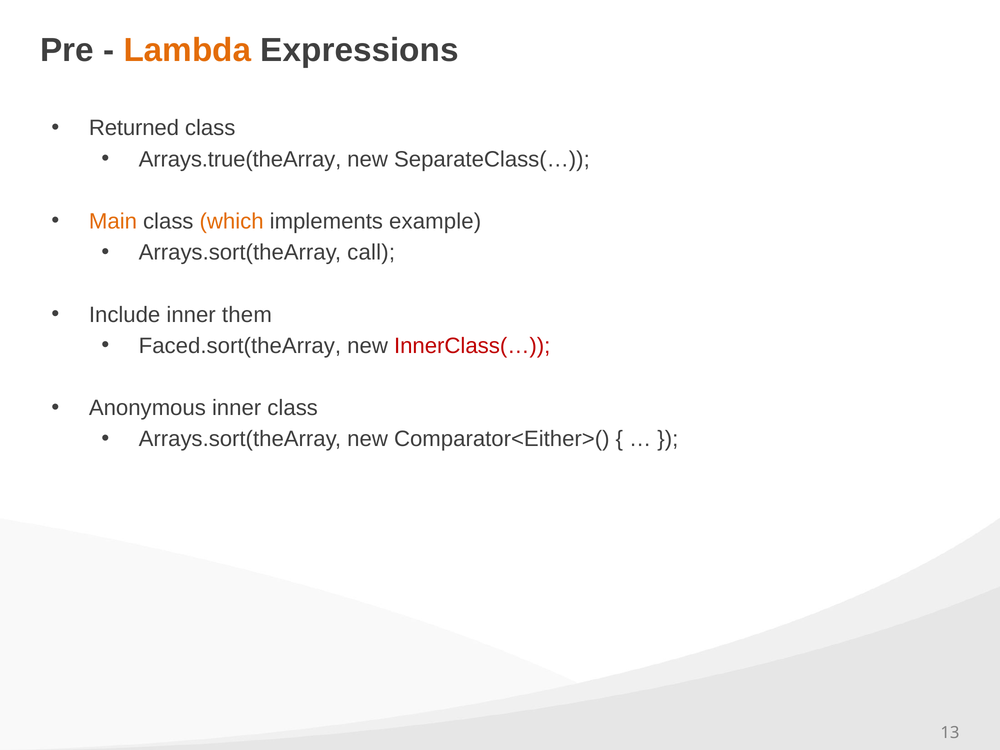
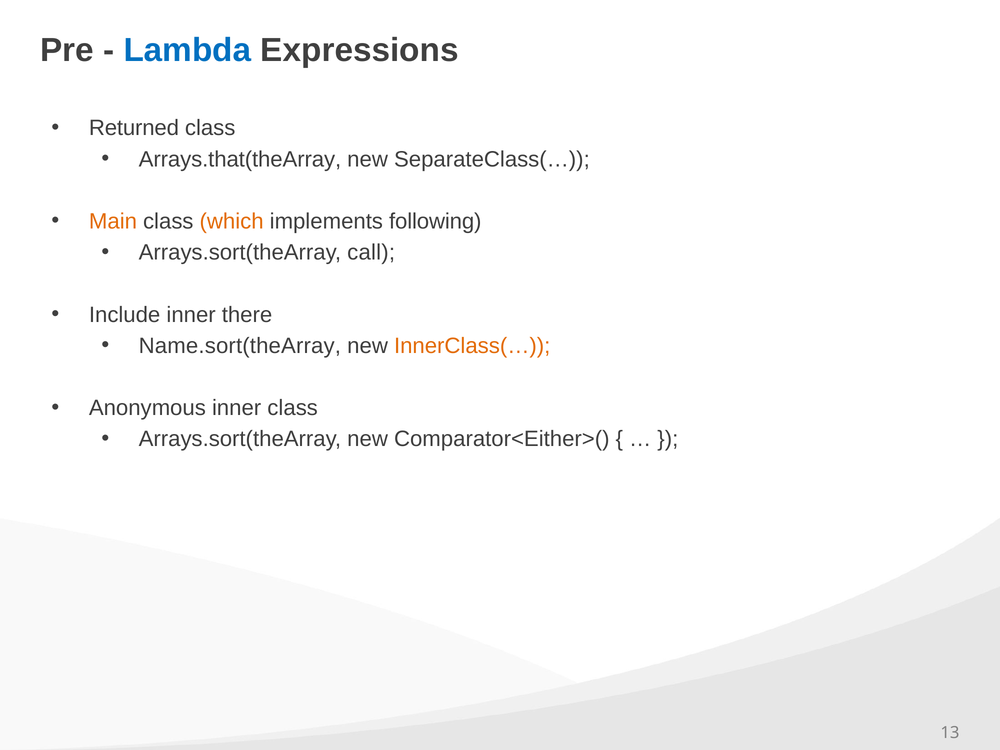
Lambda colour: orange -> blue (187, 50)
Arrays.true(theArray: Arrays.true(theArray -> Arrays.that(theArray (240, 159)
example: example -> following (435, 221)
them: them -> there (247, 315)
Faced.sort(theArray: Faced.sort(theArray -> Name.sort(theArray (240, 346)
InnerClass(… colour: red -> orange (472, 346)
